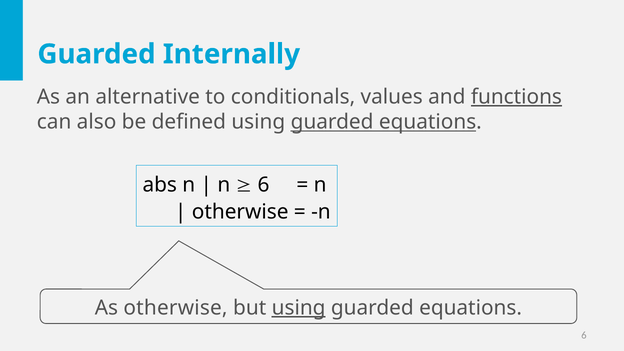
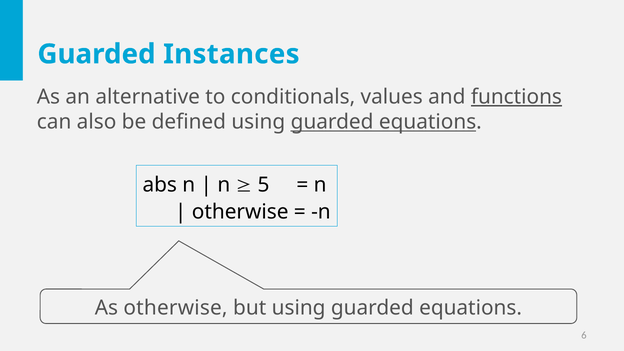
Internally: Internally -> Instances (231, 54)
6: 6 -> 5 (264, 185)
using underline: present -> none (299, 308)
